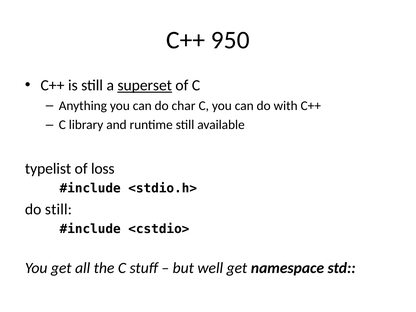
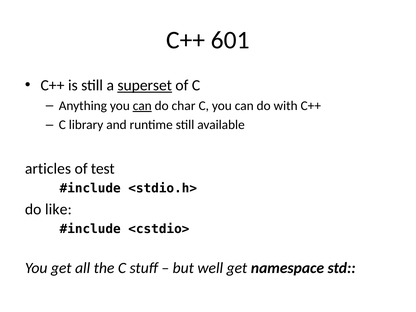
950: 950 -> 601 (230, 40)
can underline: none -> present (142, 106)
typelist: typelist -> articles (48, 169)
loss: loss -> test (103, 169)
do still: still -> like (58, 209)
